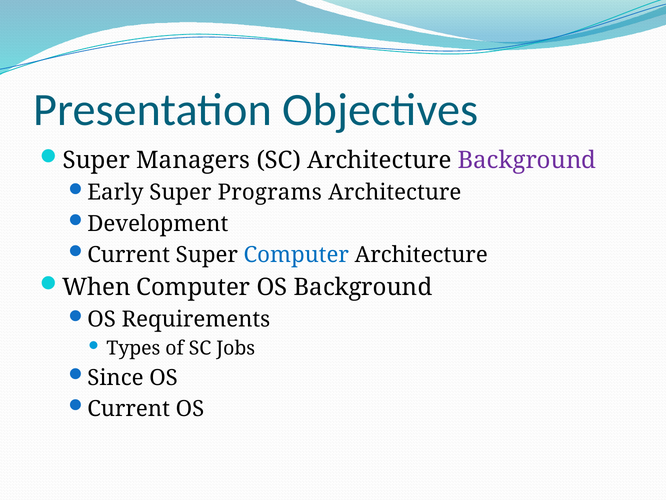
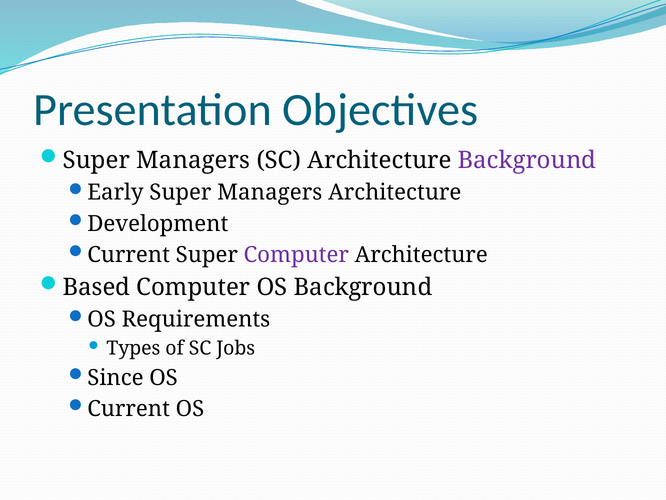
Early Super Programs: Programs -> Managers (270, 192)
Computer colour: blue -> purple (296, 255)
When: When -> Based (96, 287)
